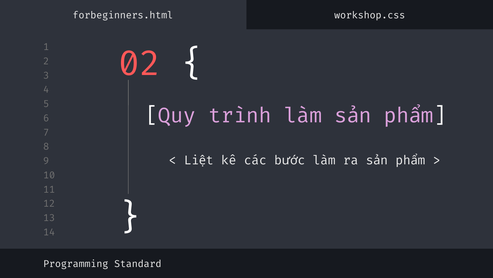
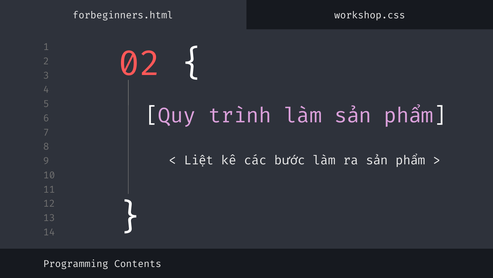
Standard: Standard -> Contents (138, 263)
